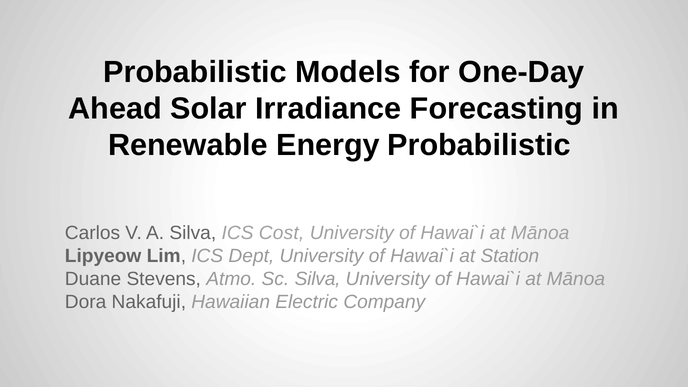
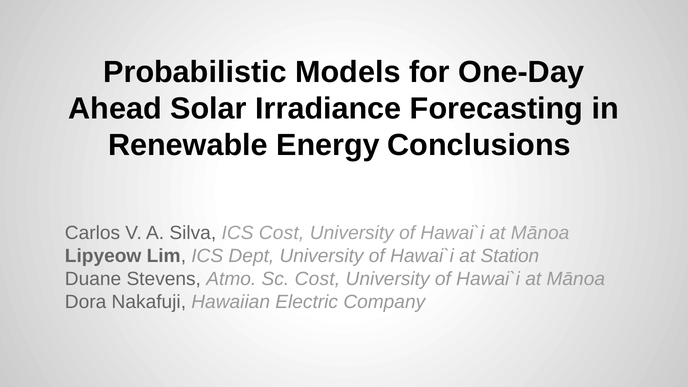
Energy Probabilistic: Probabilistic -> Conclusions (479, 145)
Sc Silva: Silva -> Cost (317, 279)
